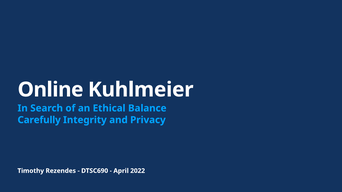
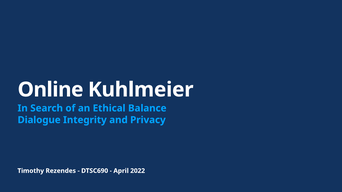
Carefully: Carefully -> Dialogue (39, 120)
